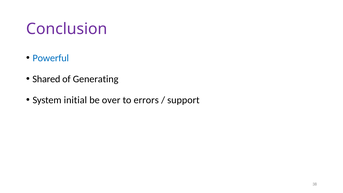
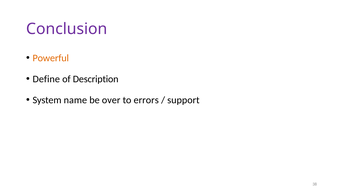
Powerful colour: blue -> orange (51, 58)
Shared: Shared -> Define (46, 79)
Generating: Generating -> Description (96, 79)
initial: initial -> name (75, 100)
